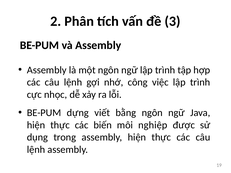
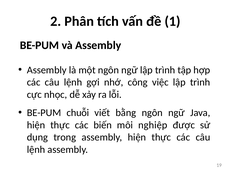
3: 3 -> 1 (173, 21)
dựng: dựng -> chuỗi (78, 113)
